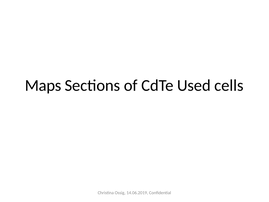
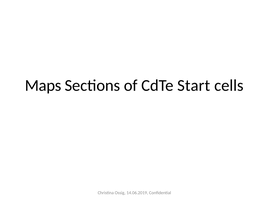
Used: Used -> Start (194, 85)
